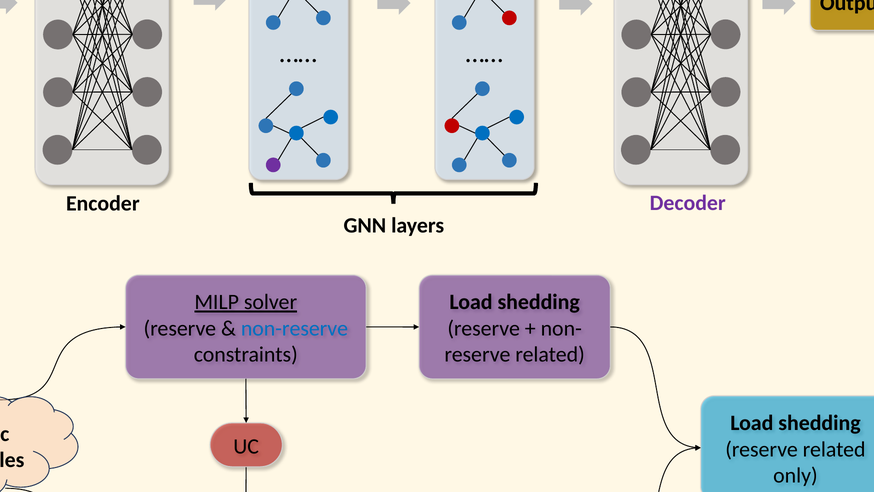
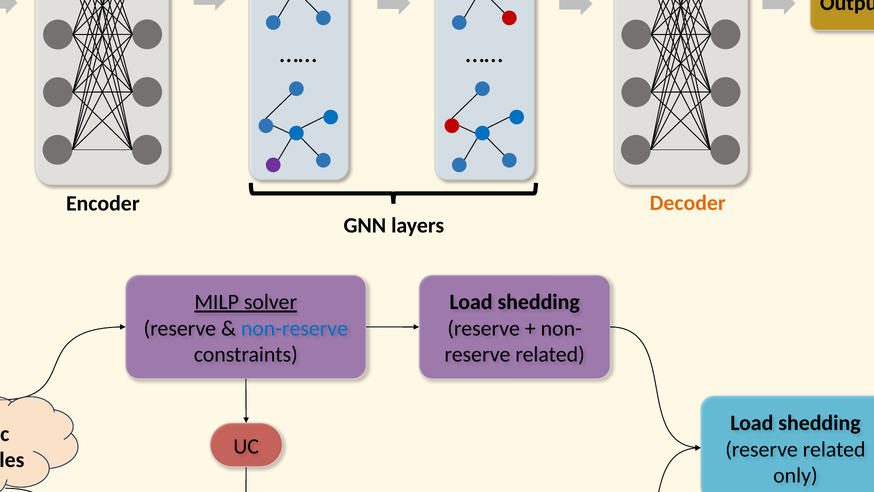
Decoder colour: purple -> orange (688, 203)
